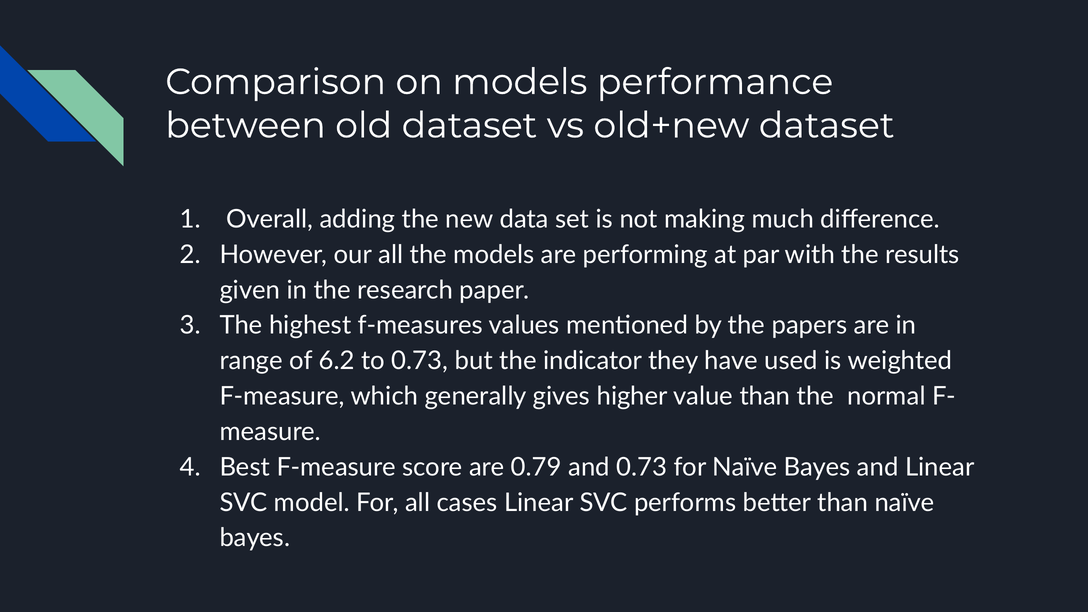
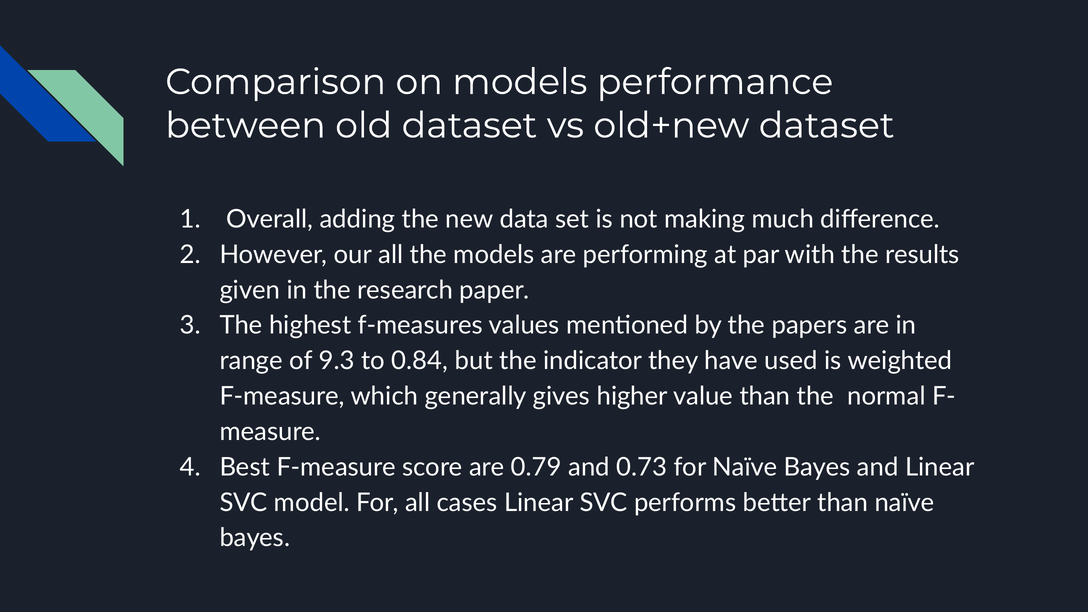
6.2: 6.2 -> 9.3 (337, 361)
to 0.73: 0.73 -> 0.84 (420, 361)
